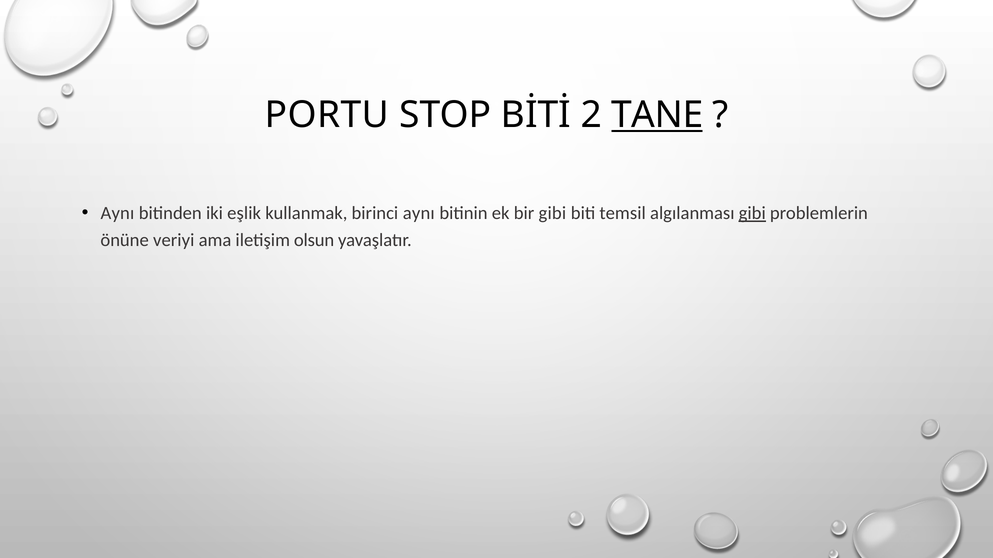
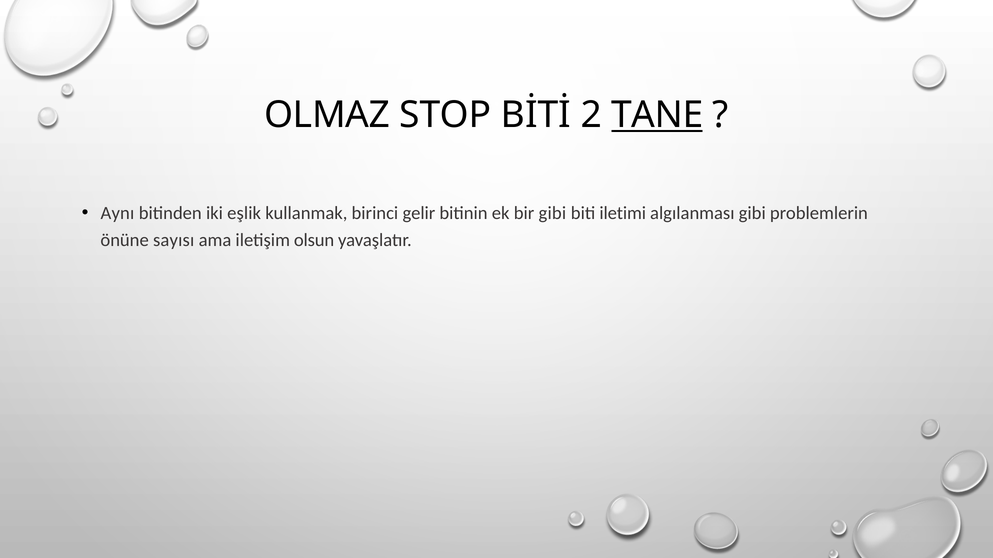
PORTU: PORTU -> OLMAZ (327, 115)
birinci aynı: aynı -> gelir (419, 213)
temsil: temsil -> iletimi (623, 213)
gibi underline: present -> none (752, 213)
veriyi: veriyi -> sayısı (174, 240)
